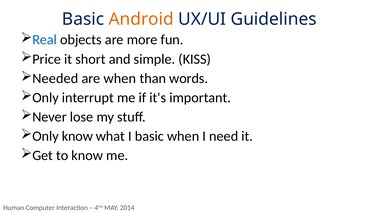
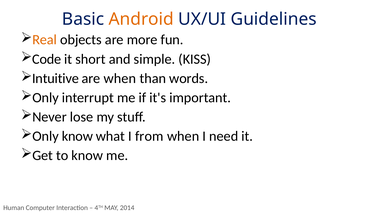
Real colour: blue -> orange (45, 40)
Price: Price -> Code (47, 59)
Needed: Needed -> Intuitive (55, 78)
I basic: basic -> from (149, 136)
